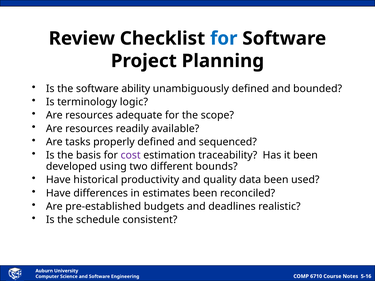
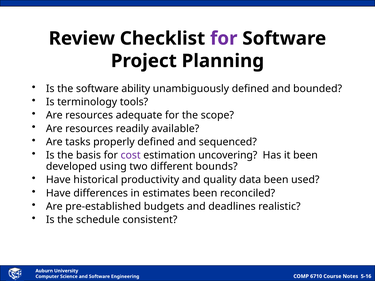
for colour: blue -> purple (224, 38)
logic: logic -> tools (134, 102)
traceability: traceability -> uncovering (228, 155)
